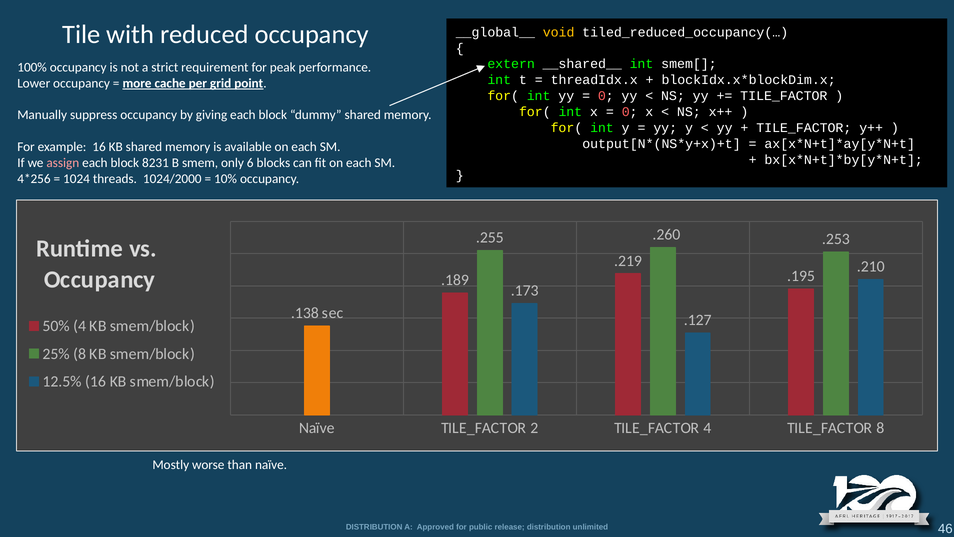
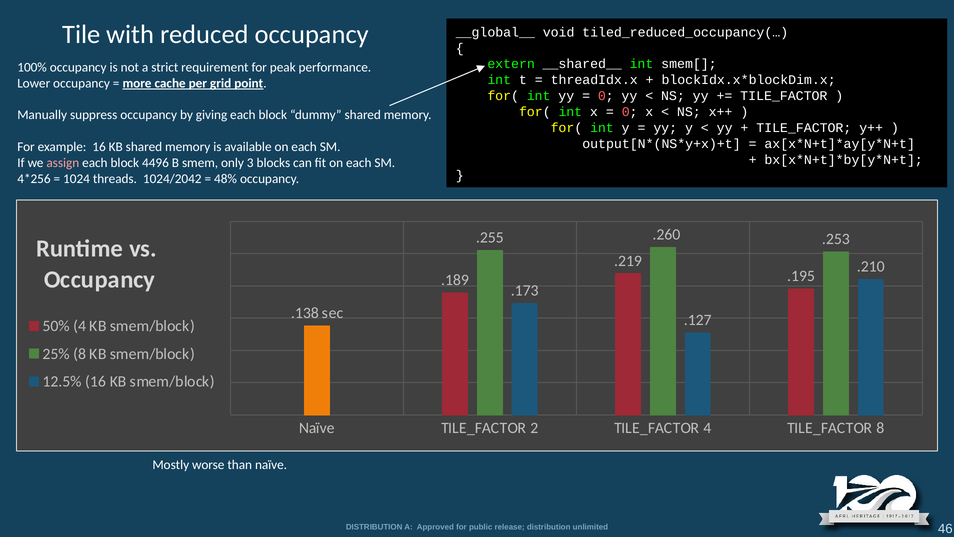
void colour: yellow -> white (559, 32)
8231: 8231 -> 4496 (155, 163)
6: 6 -> 3 (250, 163)
1024/2000: 1024/2000 -> 1024/2042 (172, 179)
10%: 10% -> 48% (226, 179)
